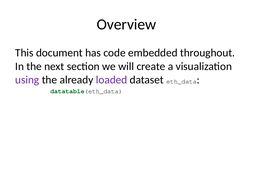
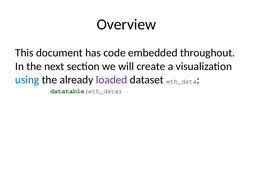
using colour: purple -> blue (27, 80)
